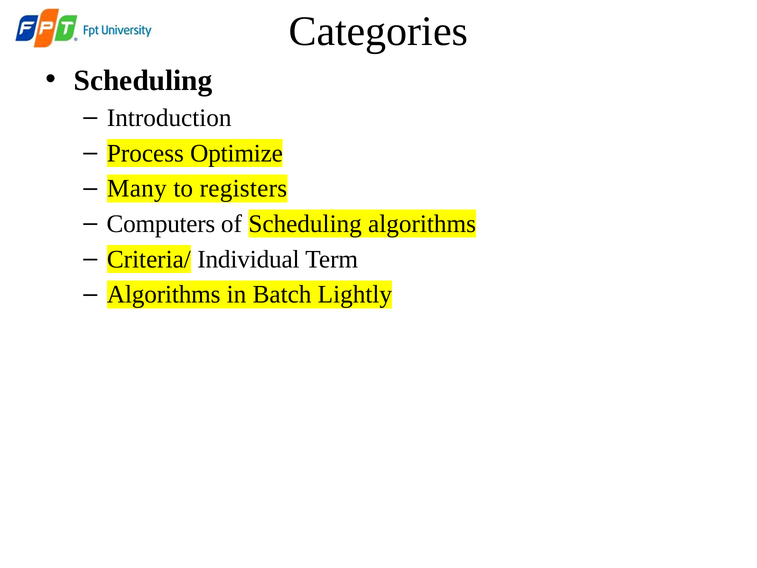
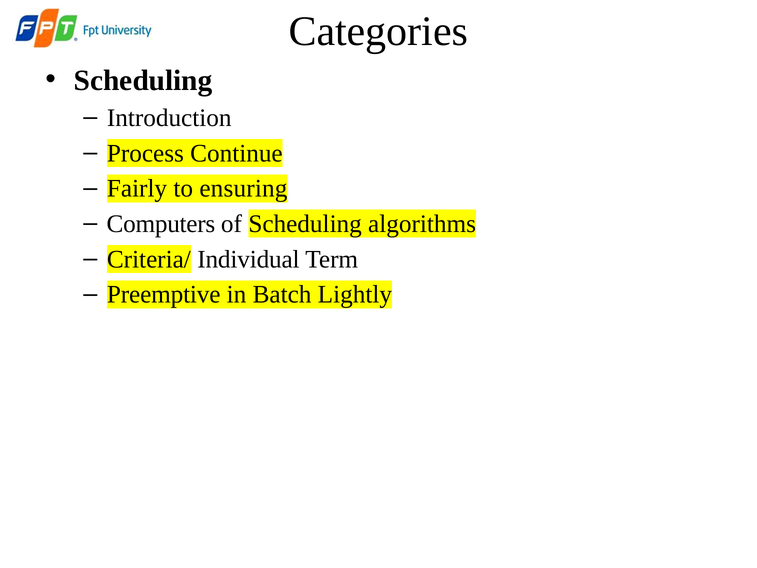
Optimize: Optimize -> Continue (236, 153)
Many: Many -> Fairly (137, 188)
registers: registers -> ensuring (243, 188)
Algorithms: Algorithms -> Preemptive (164, 294)
